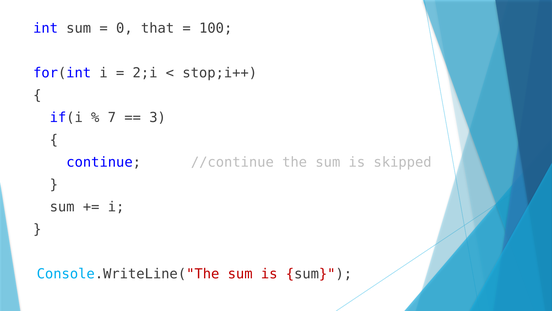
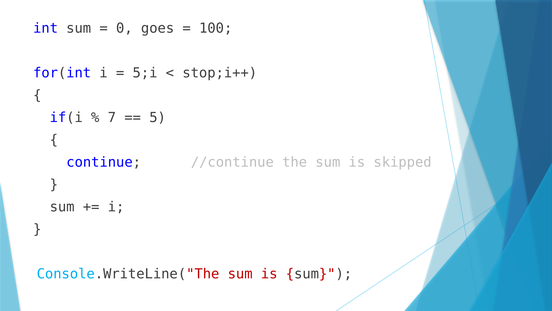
that: that -> goes (158, 28)
2;i: 2;i -> 5;i (145, 73)
3: 3 -> 5 (158, 117)
